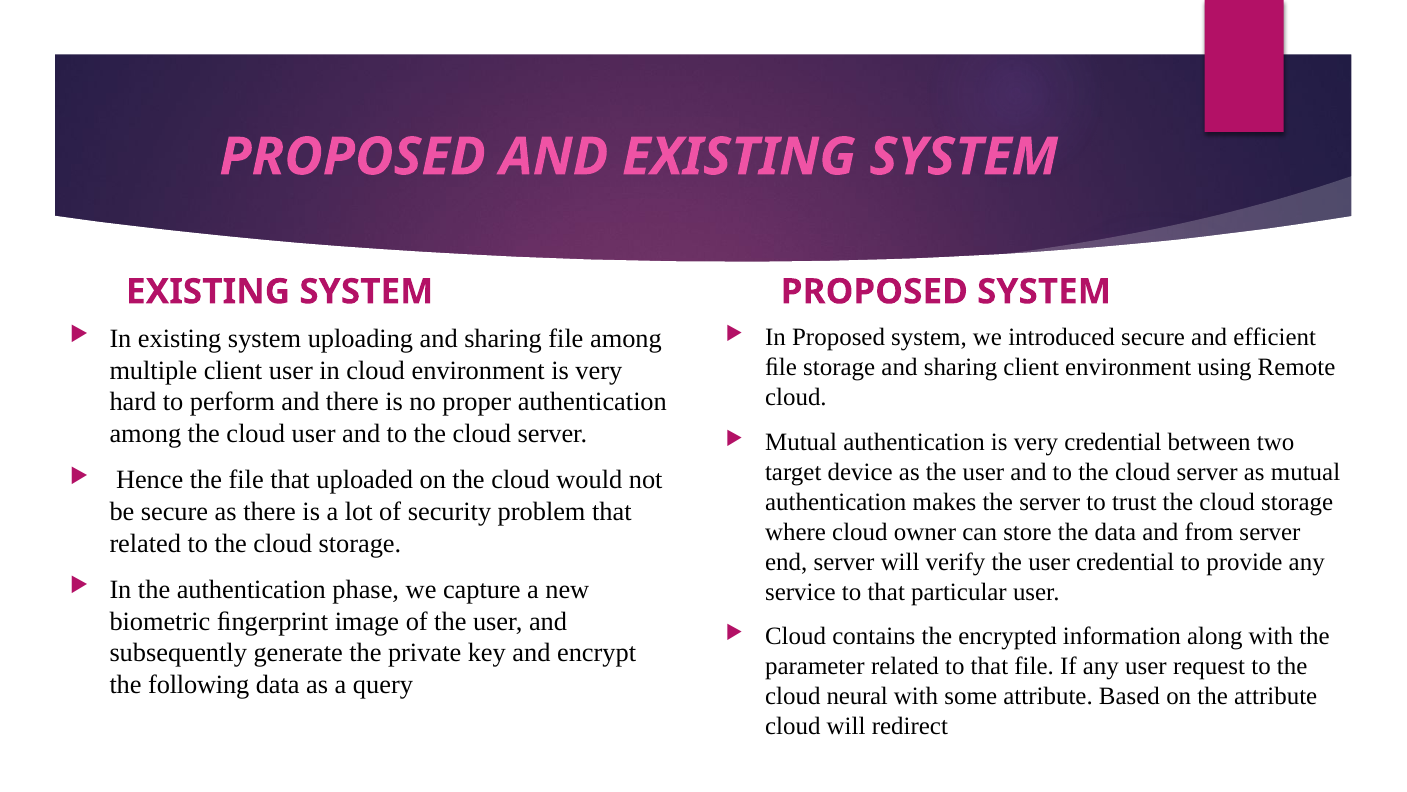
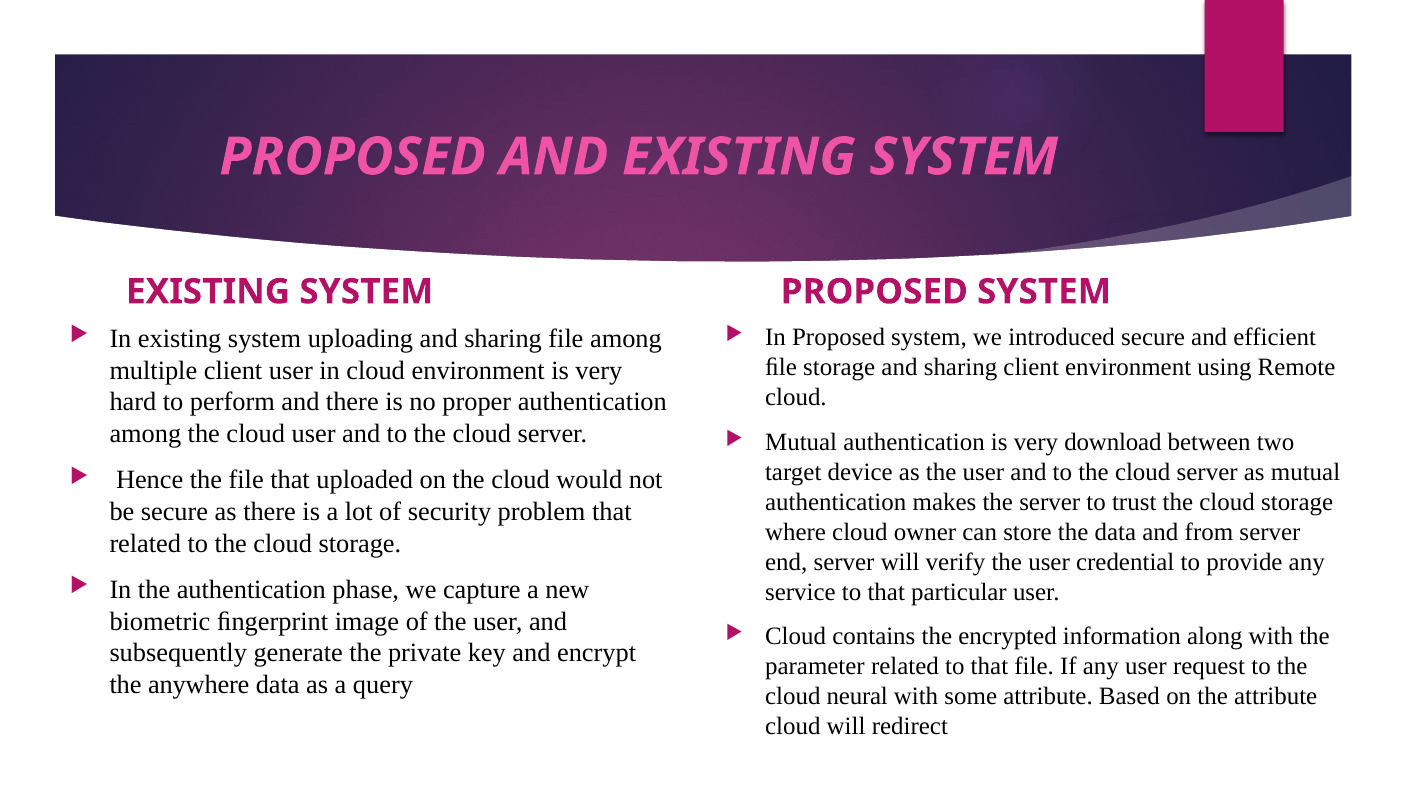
very credential: credential -> download (1113, 442)
following: following -> anywhere (199, 684)
